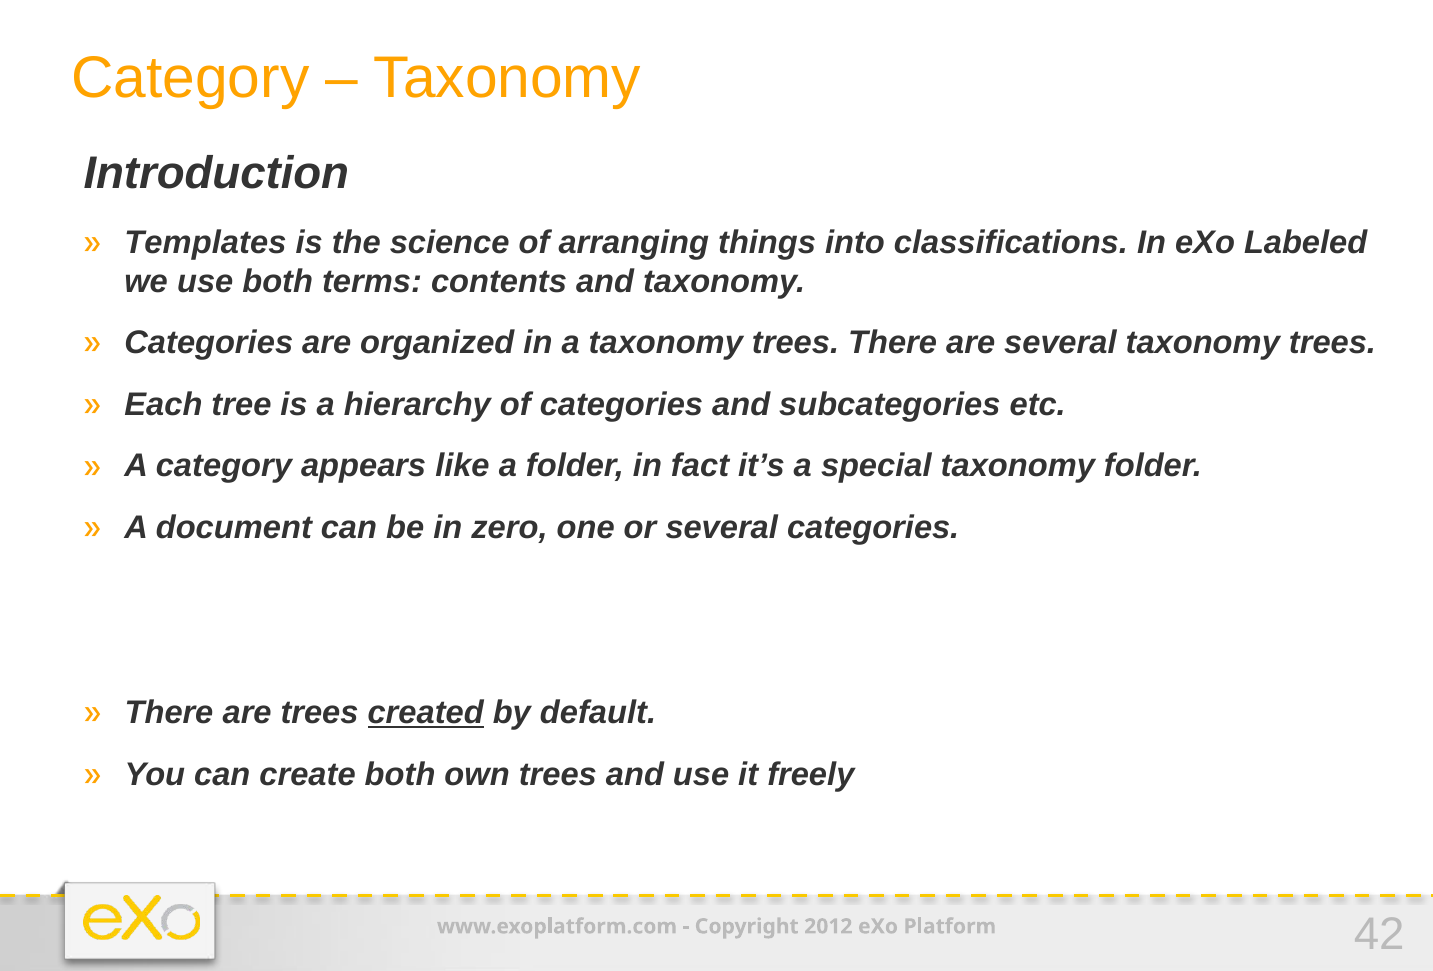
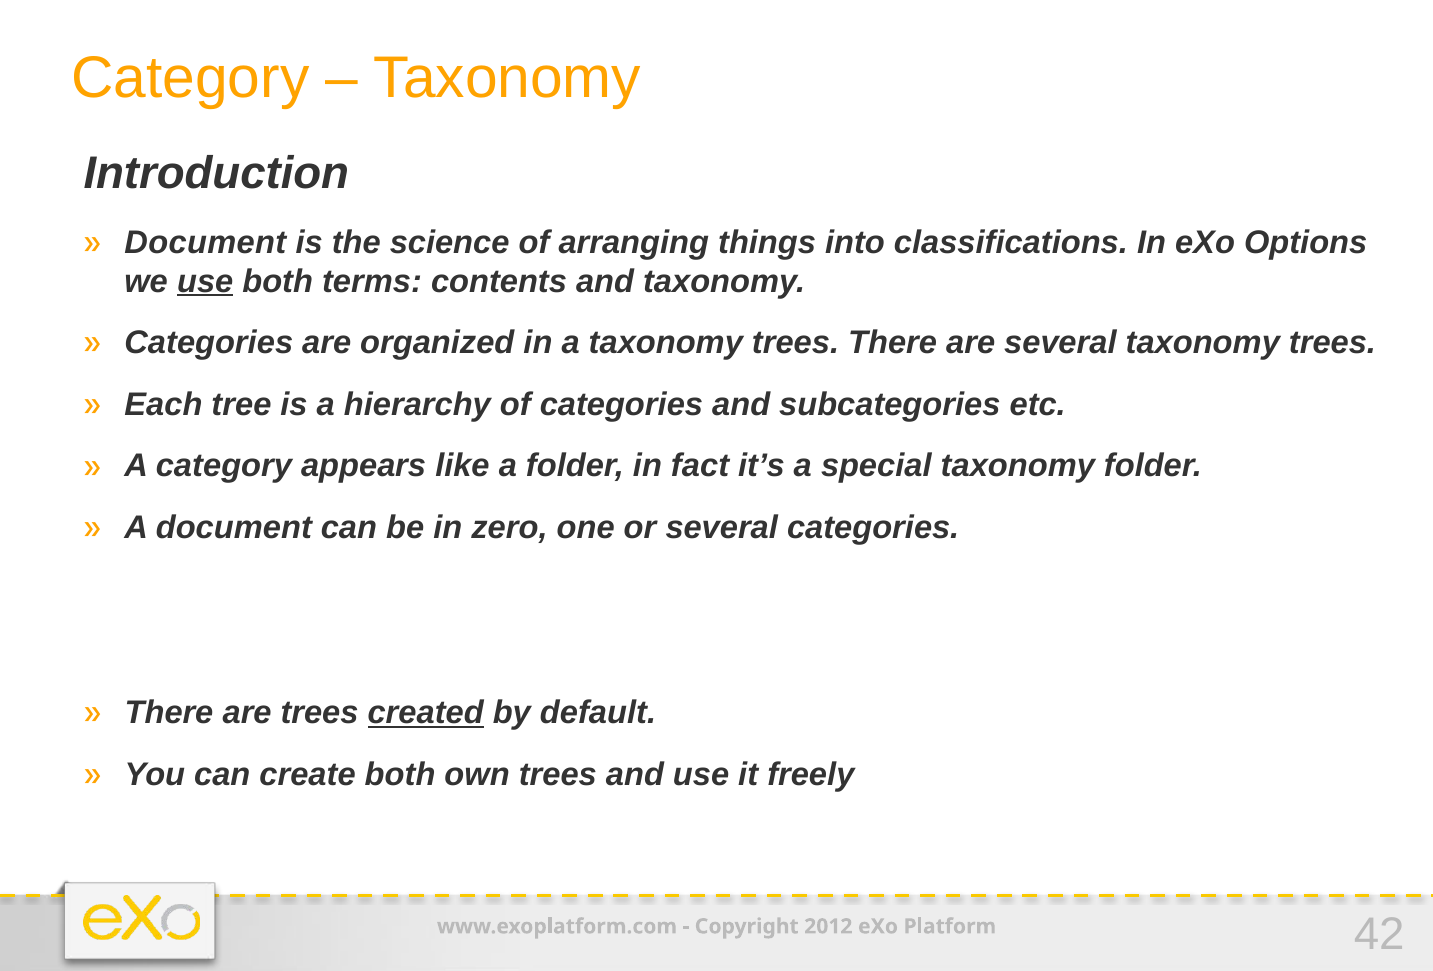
Templates: Templates -> Document (205, 243)
Labeled: Labeled -> Options (1306, 243)
use underline: none -> present (205, 281)
